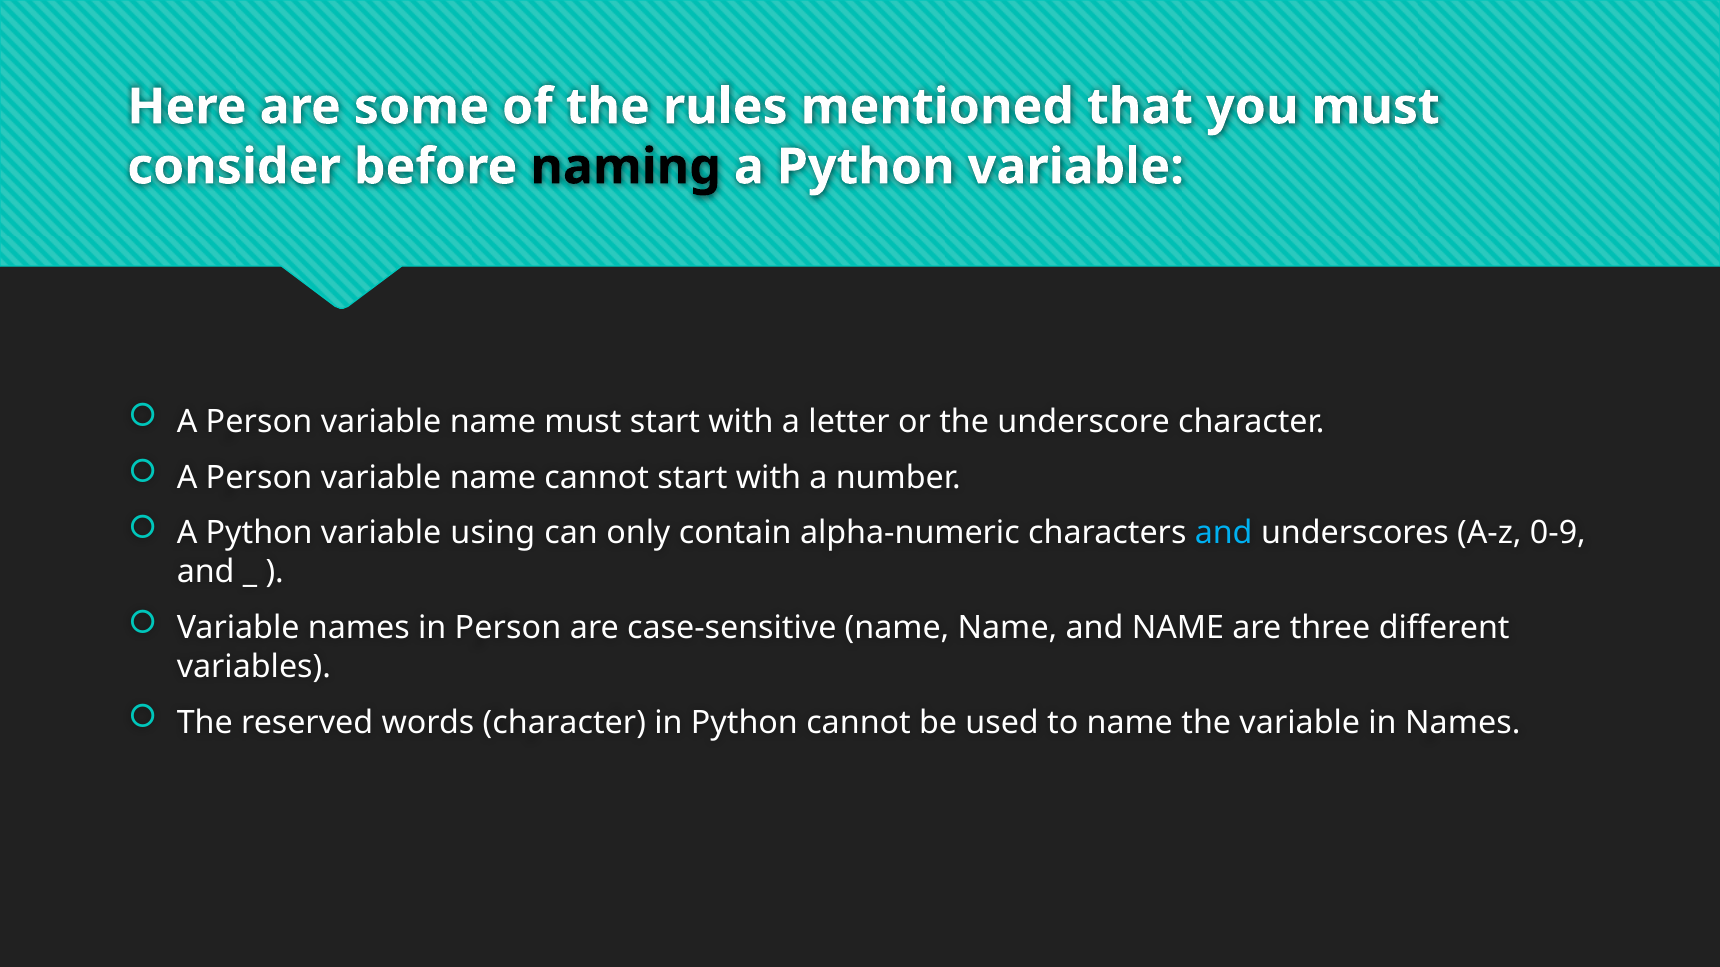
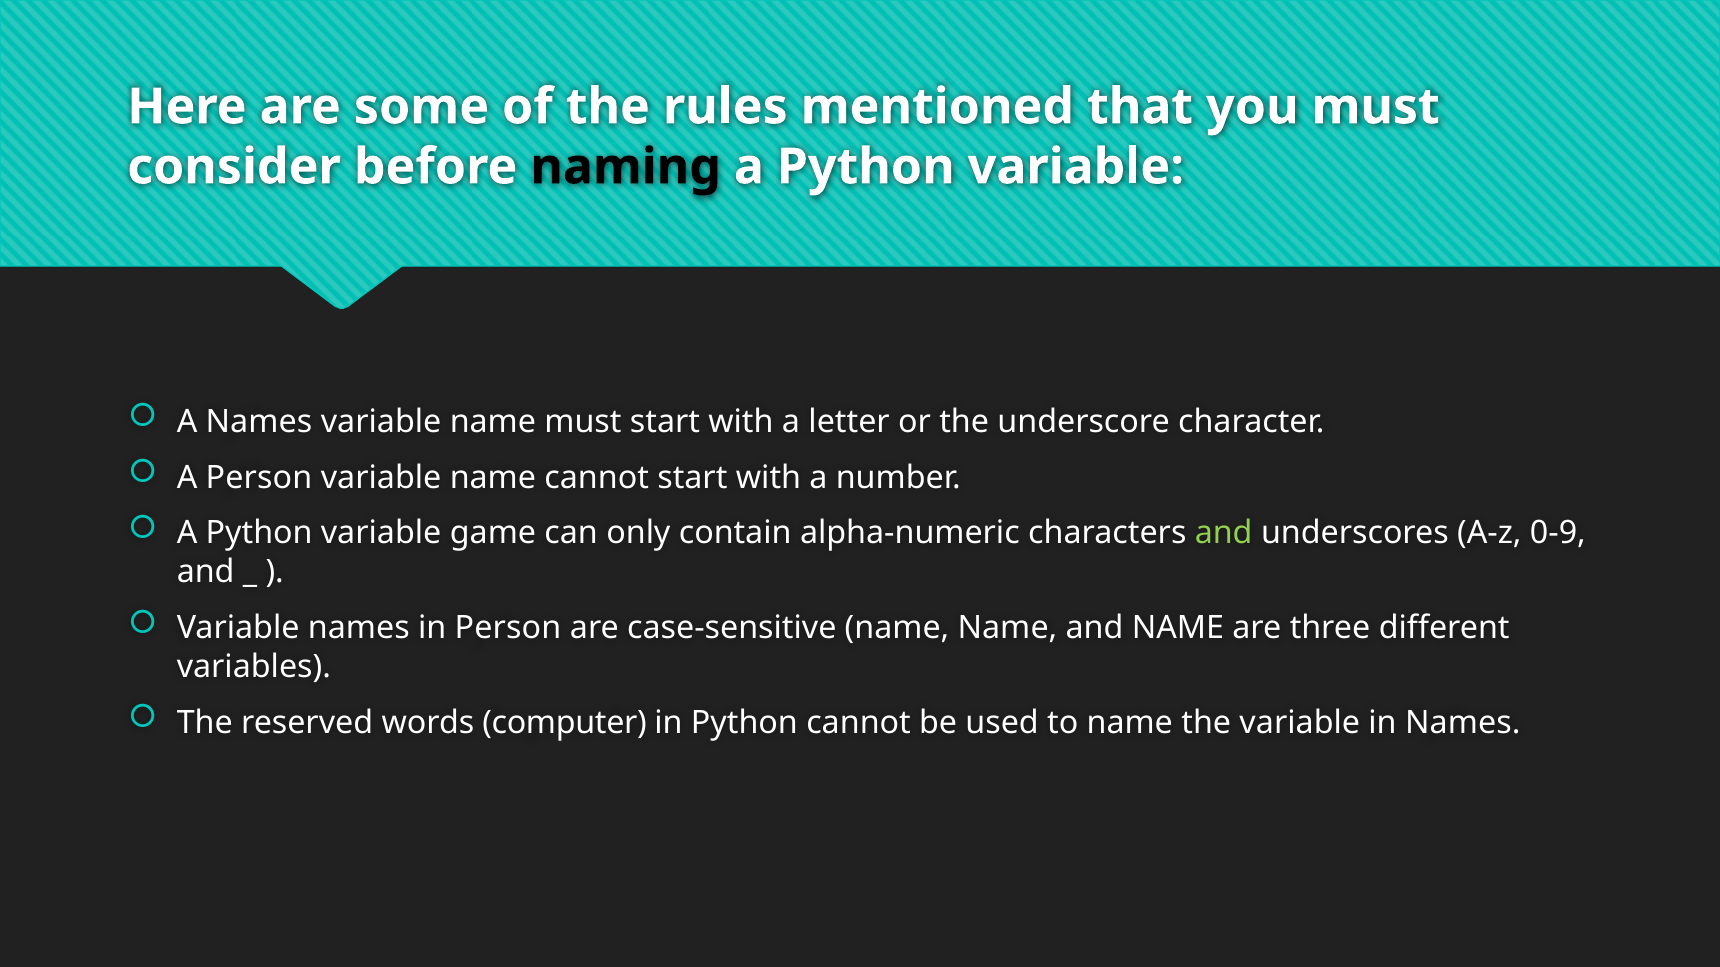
Person: Person -> Names (259, 422)
using: using -> game (493, 534)
and colour: light blue -> light green (1224, 534)
words character: character -> computer (565, 723)
